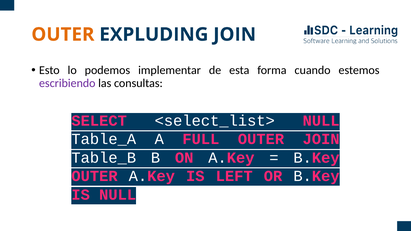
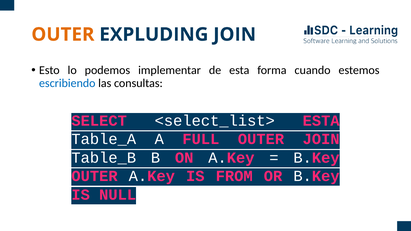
escribiendo colour: purple -> blue (67, 83)
<select_list> NULL: NULL -> ESTA (321, 121)
LEFT: LEFT -> FROM (234, 176)
